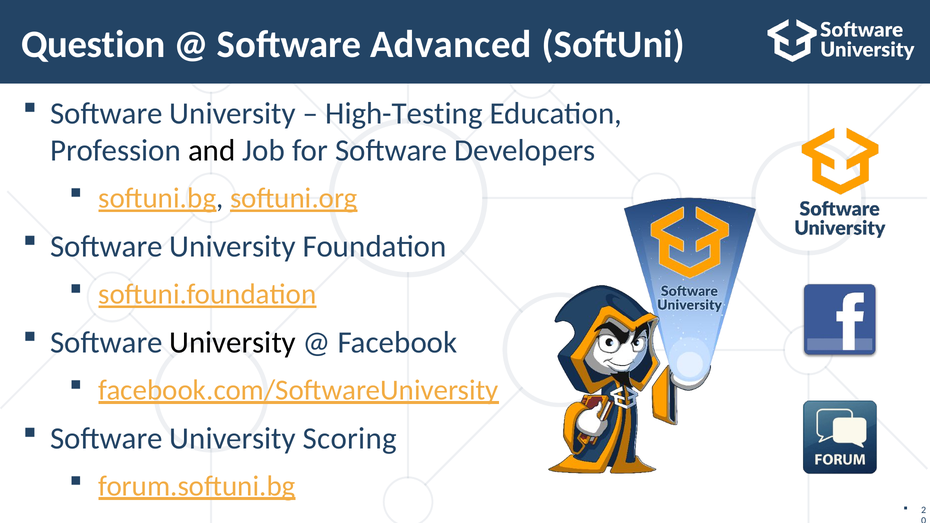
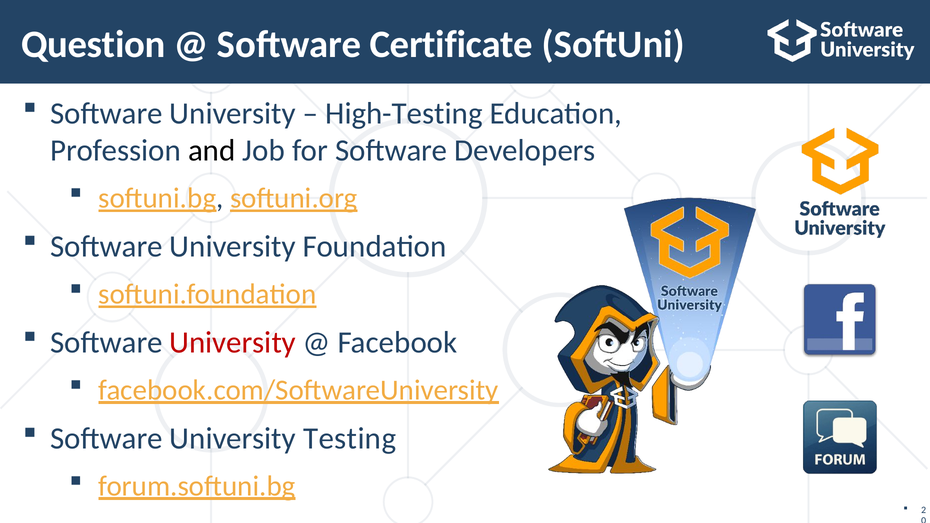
Advanced: Advanced -> Certificate (451, 45)
University colour: black -> red (233, 343)
Scoring: Scoring -> Testing (350, 439)
